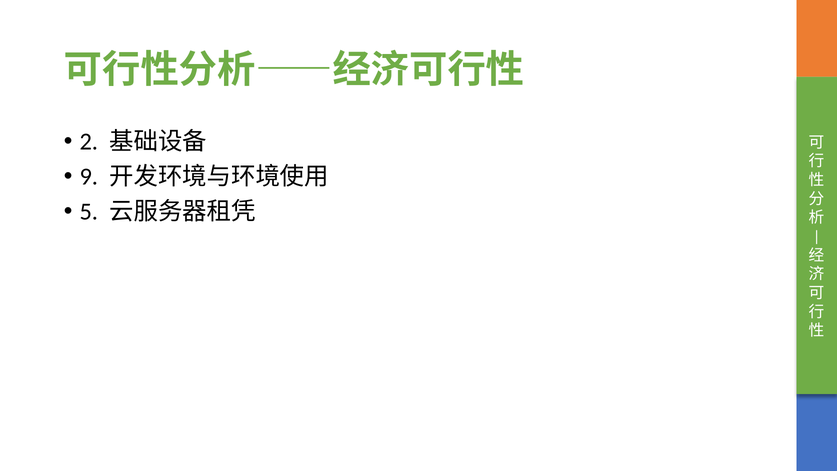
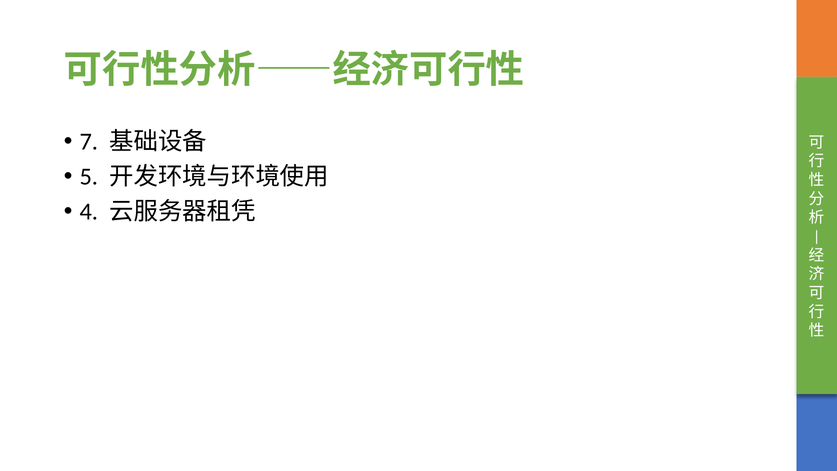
2: 2 -> 7 (89, 142)
9: 9 -> 5 (89, 177)
5: 5 -> 4 (89, 212)
